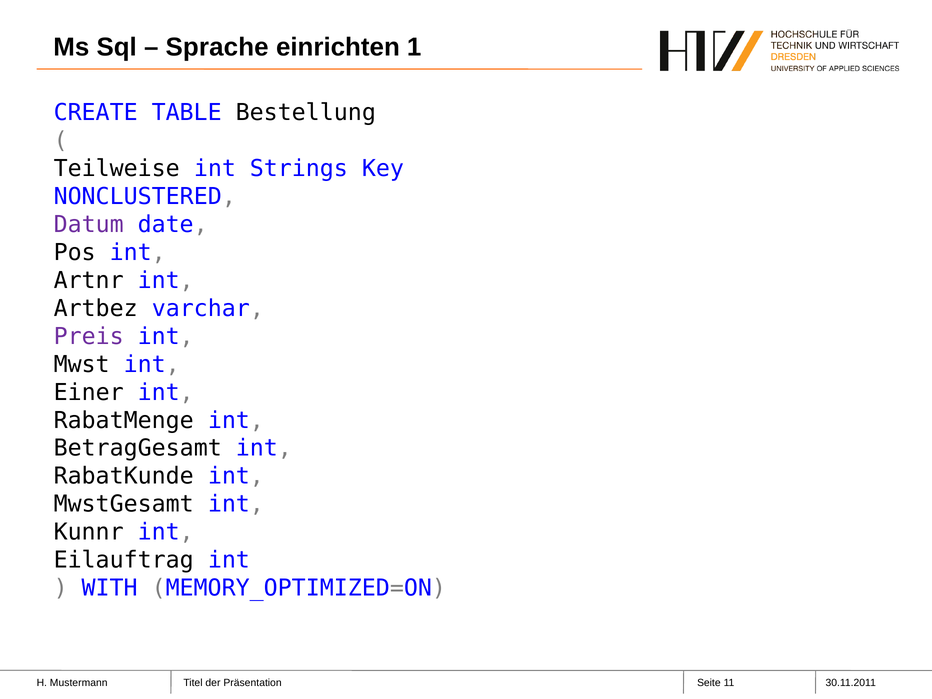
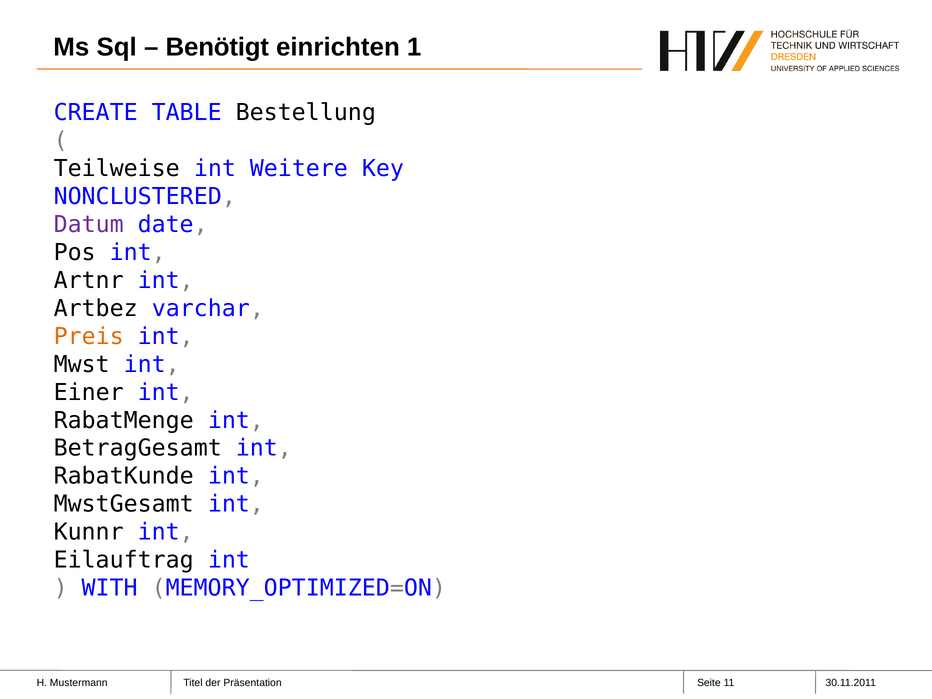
Sprache: Sprache -> Benötigt (217, 47)
Strings: Strings -> Weitere (299, 169)
Preis colour: purple -> orange (89, 336)
